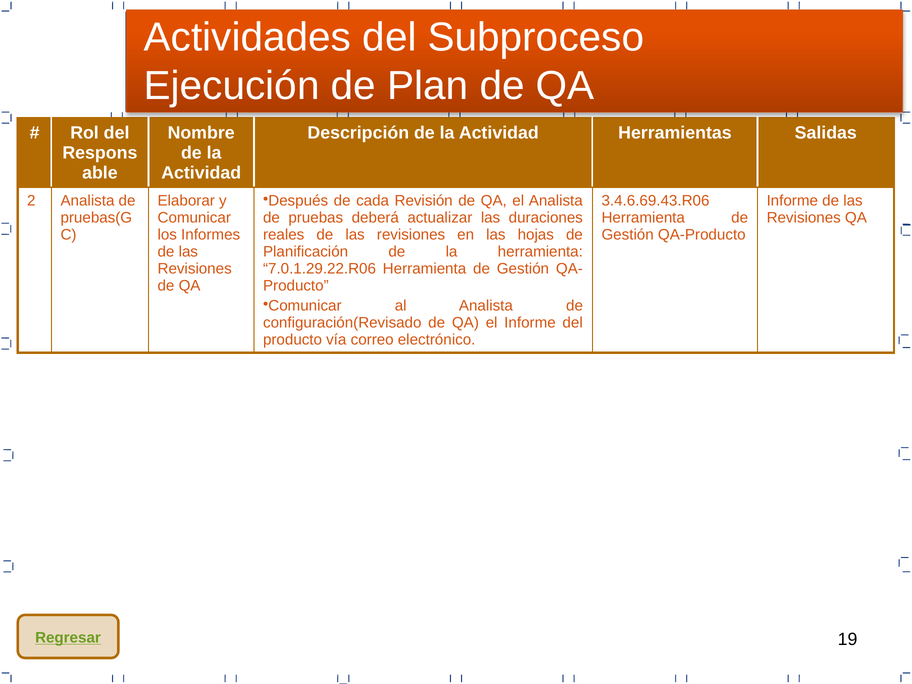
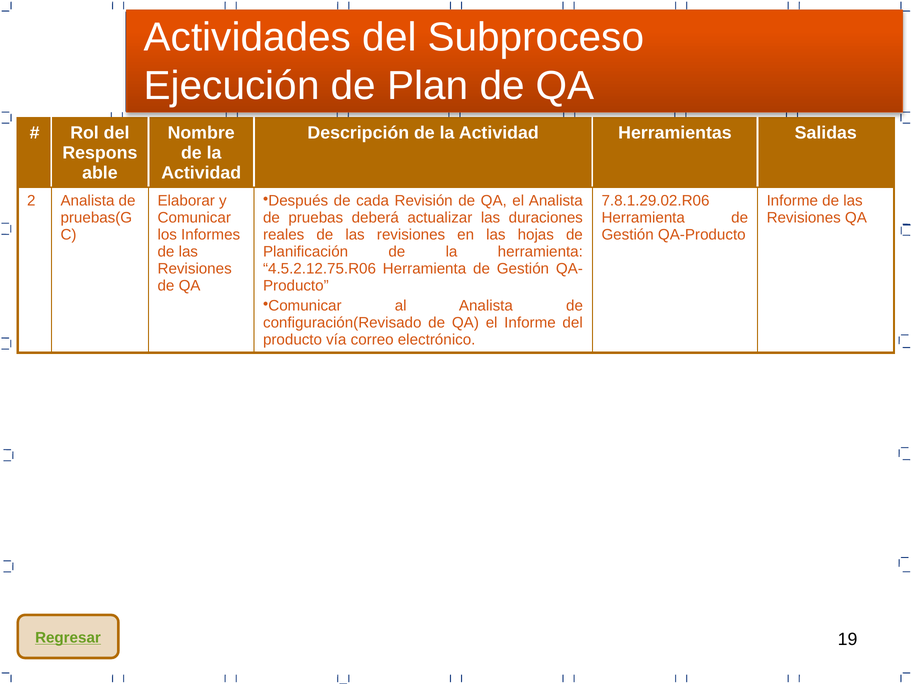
3.4.6.69.43.R06: 3.4.6.69.43.R06 -> 7.8.1.29.02.R06 (655, 201)
7.0.1.29.22.R06: 7.0.1.29.22.R06 -> 4.5.2.12.75.R06 (320, 269)
